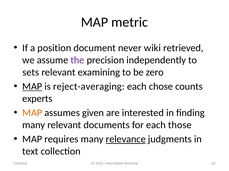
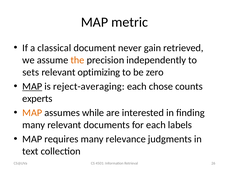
position: position -> classical (54, 48)
wiki: wiki -> gain (152, 48)
the colour: purple -> orange (77, 60)
examining: examining -> optimizing (99, 72)
given: given -> while (93, 113)
those: those -> labels (180, 125)
relevance underline: present -> none (126, 140)
